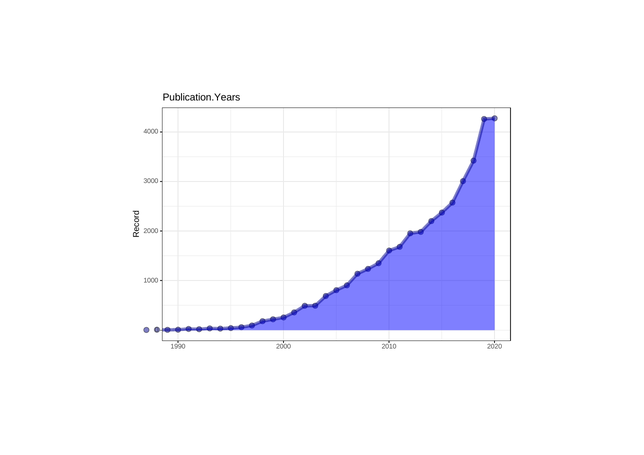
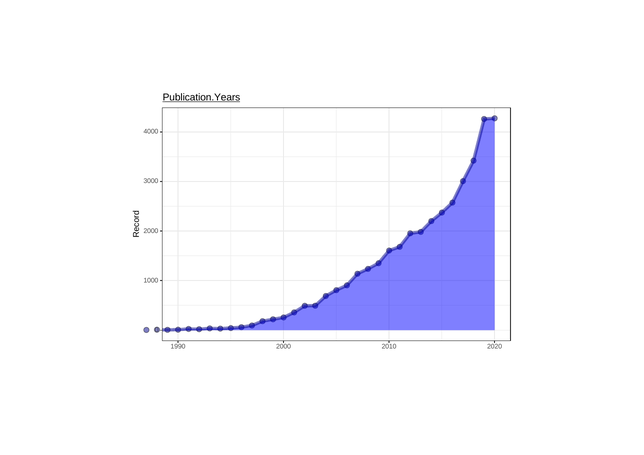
Publication.Years underline: none -> present (201, 97)
